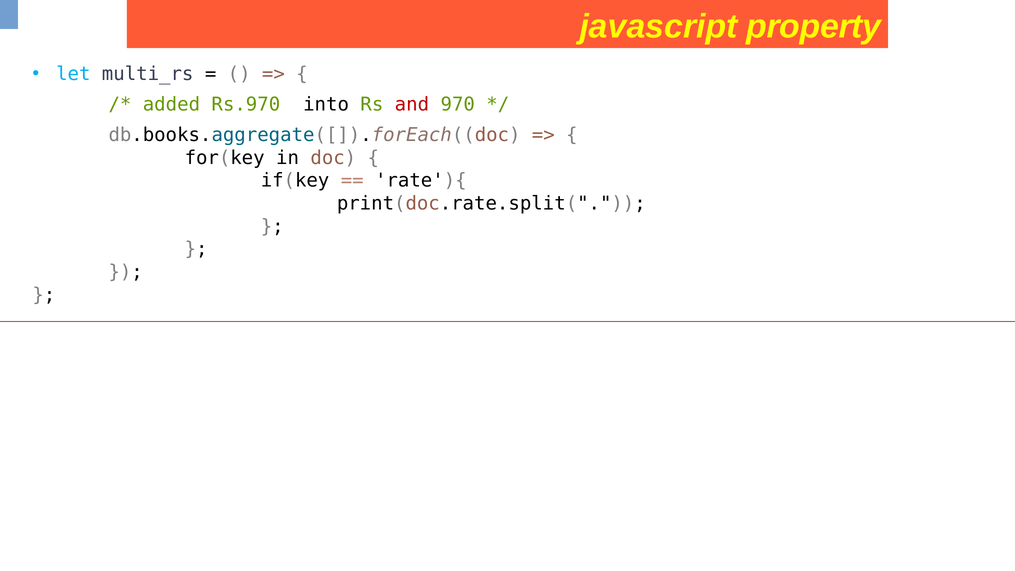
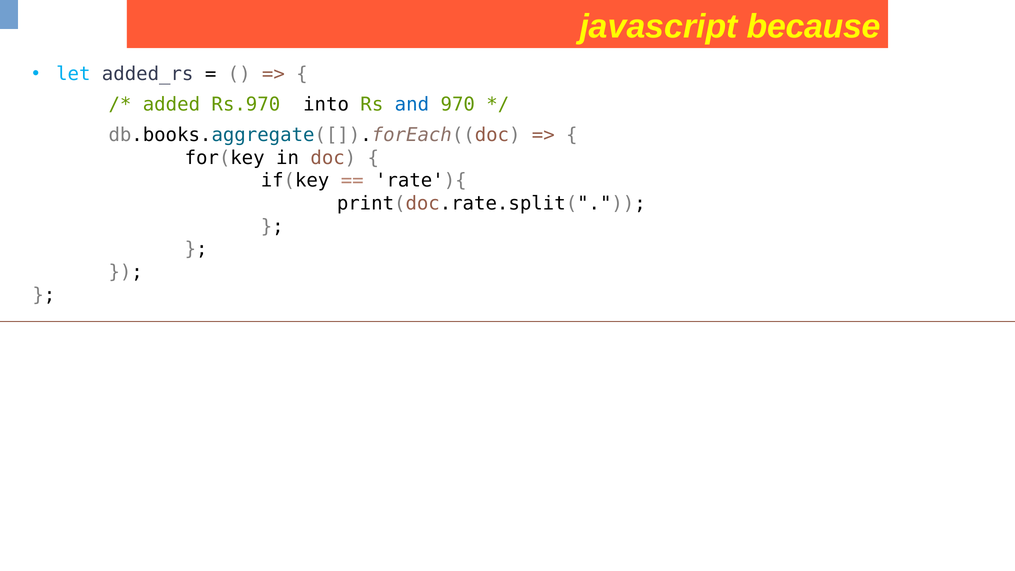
property: property -> because (814, 26)
multi_rs: multi_rs -> added_rs (148, 74)
and colour: red -> blue (412, 104)
